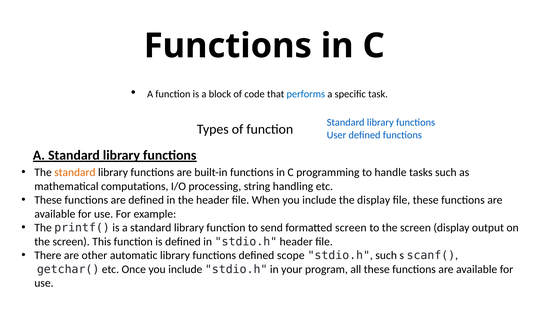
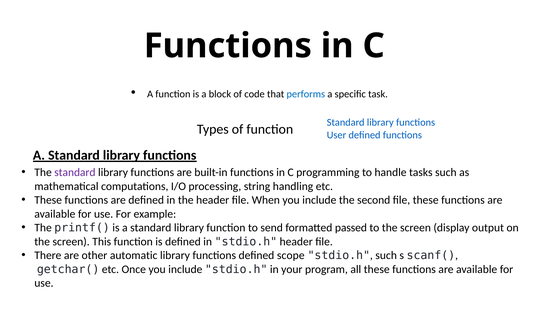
standard colour: orange -> purple (75, 172)
the display: display -> second (374, 200)
formatted screen: screen -> passed (351, 227)
